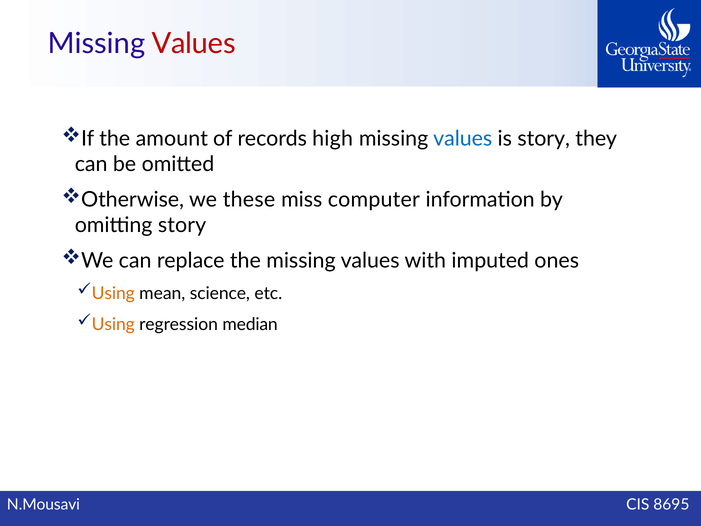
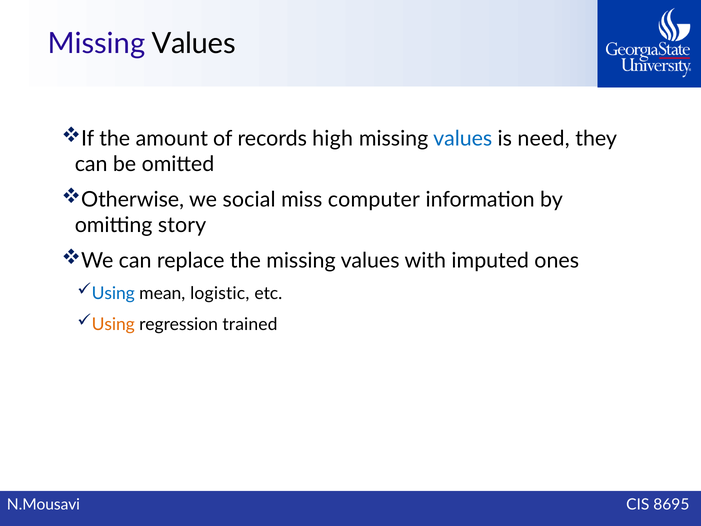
Values colour: red -> black (194, 44)
is story: story -> need (544, 138)
these: these -> social (249, 200)
Using colour: orange -> blue (113, 293)
science: science -> logistic (220, 293)
median: median -> trained (250, 324)
